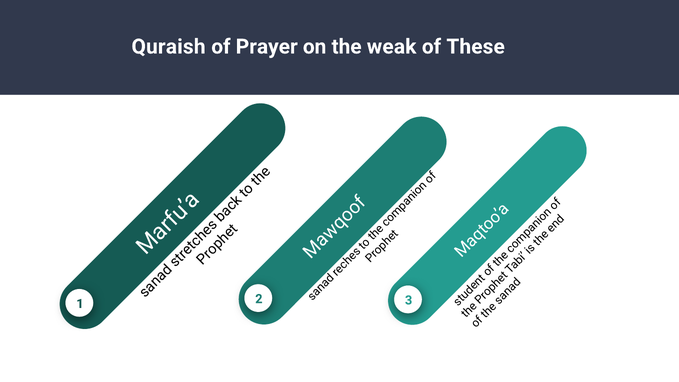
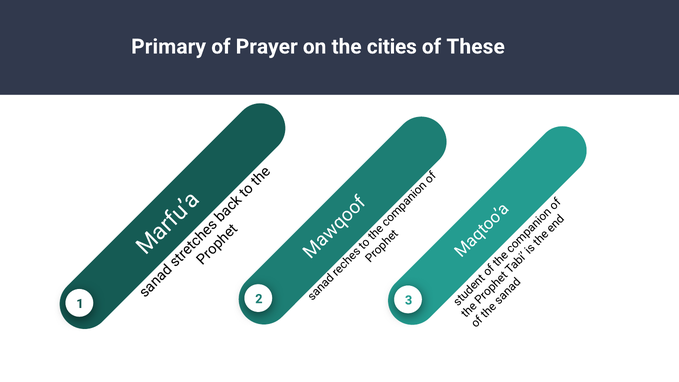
Quraish: Quraish -> Primary (169, 47)
weak: weak -> cities (392, 47)
